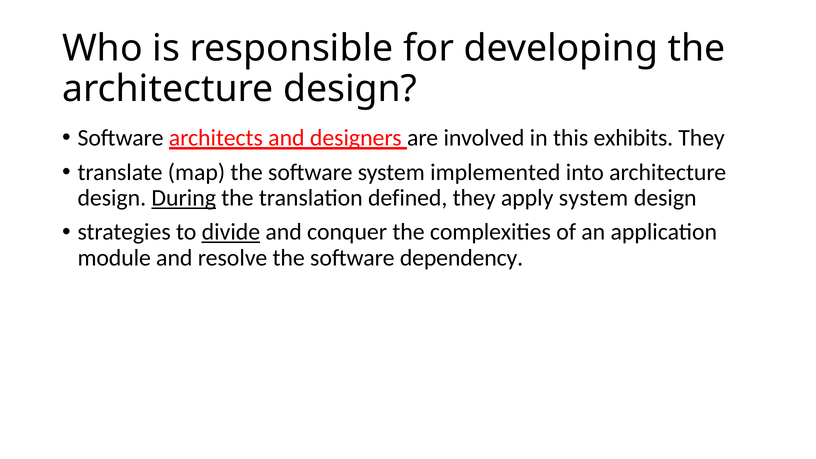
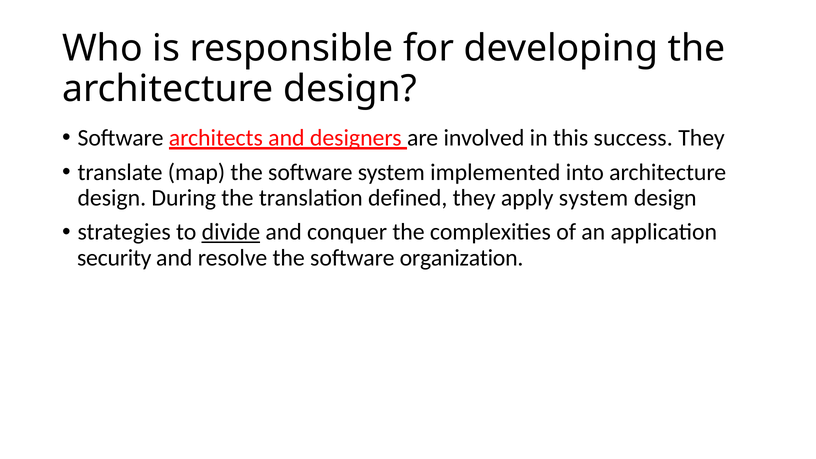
exhibits: exhibits -> success (633, 138)
During underline: present -> none (184, 198)
module: module -> security (114, 258)
dependency: dependency -> organization (462, 258)
